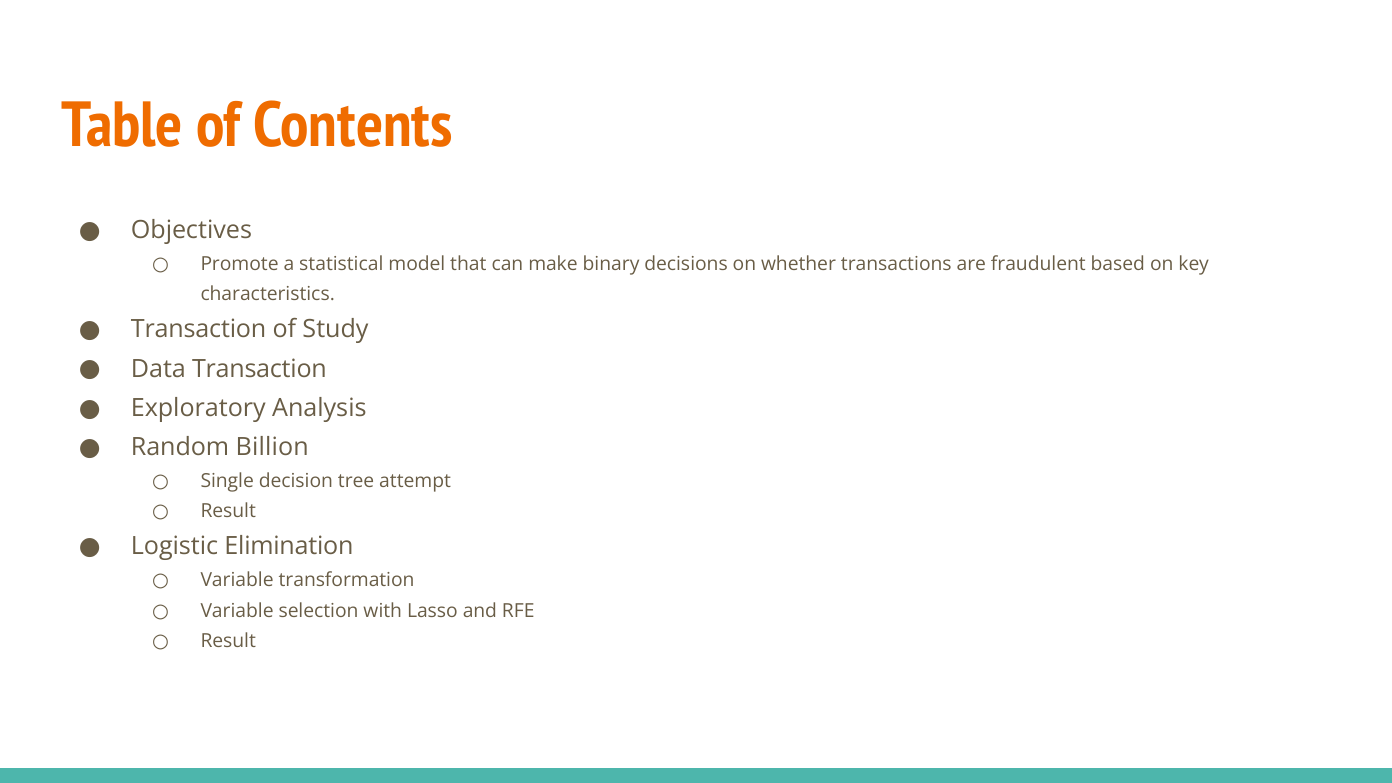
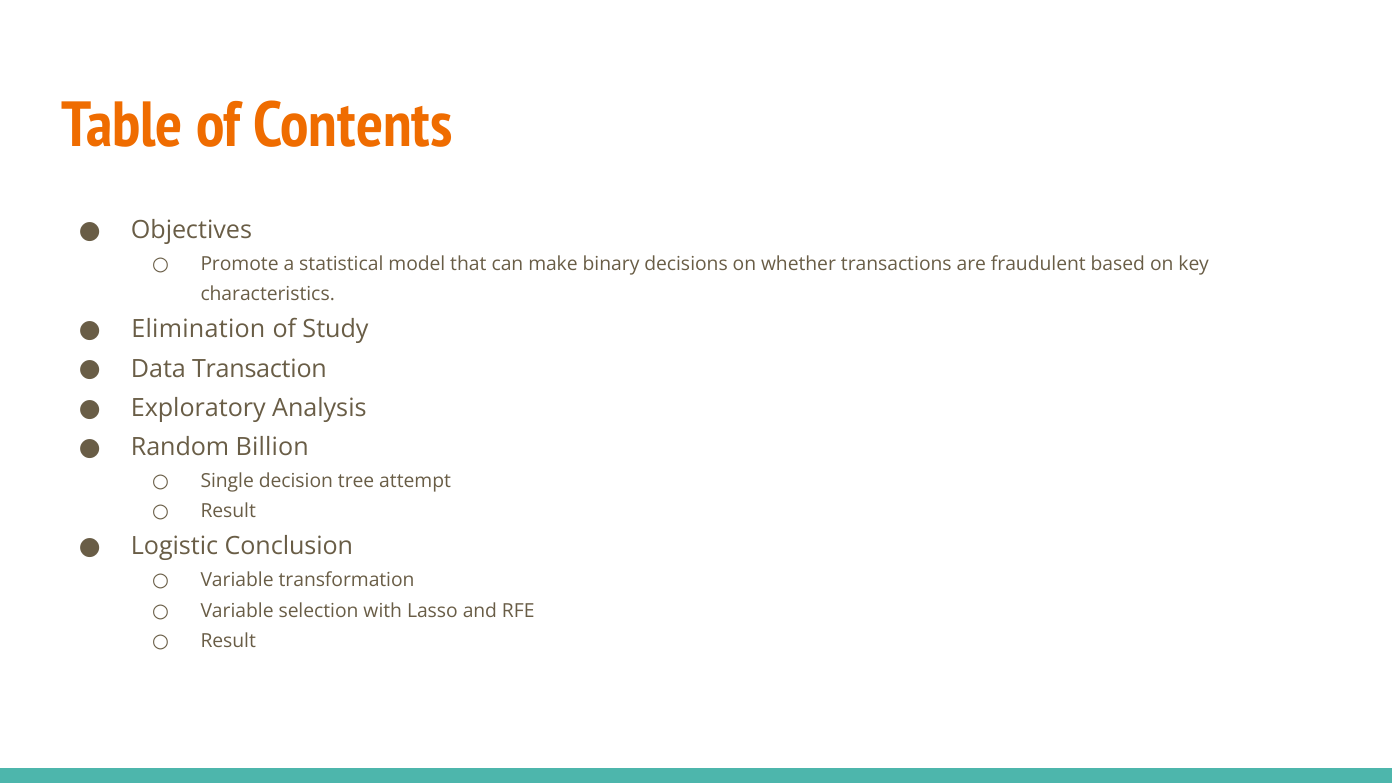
Transaction: Transaction -> Elimination (198, 330)
Elimination: Elimination -> Conclusion (289, 547)
